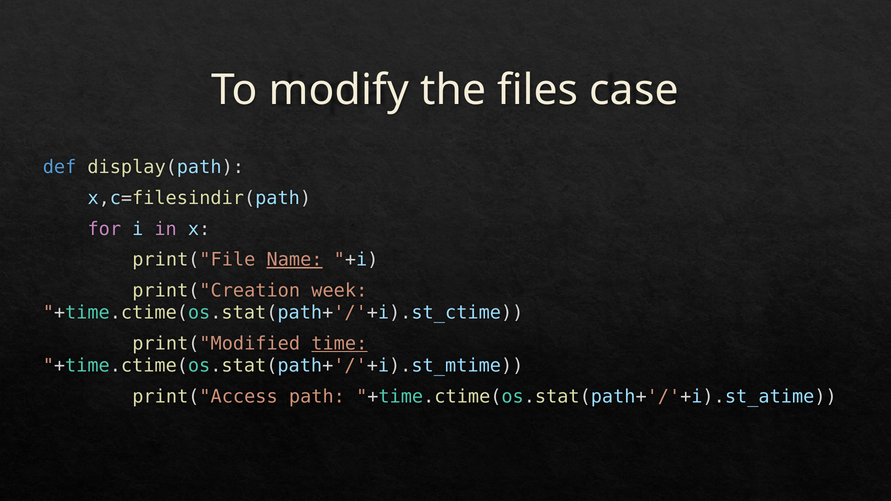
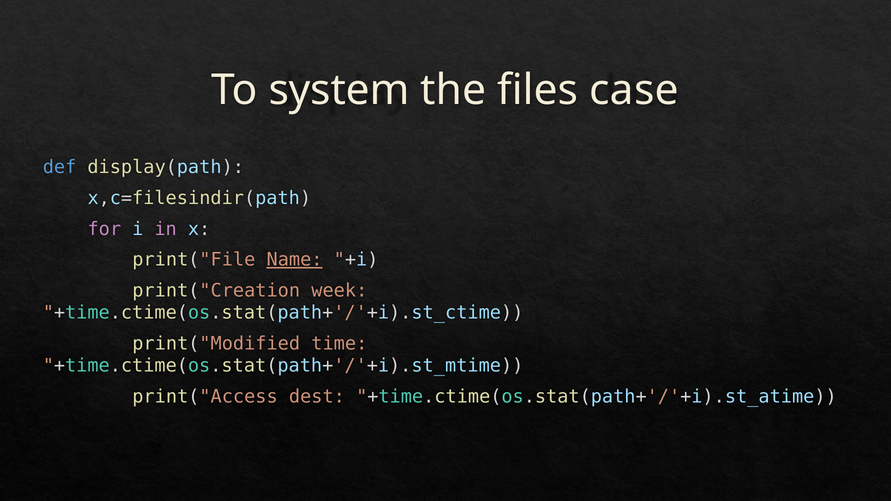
modify: modify -> system (339, 90)
time underline: present -> none (339, 344)
path: path -> dest (317, 397)
